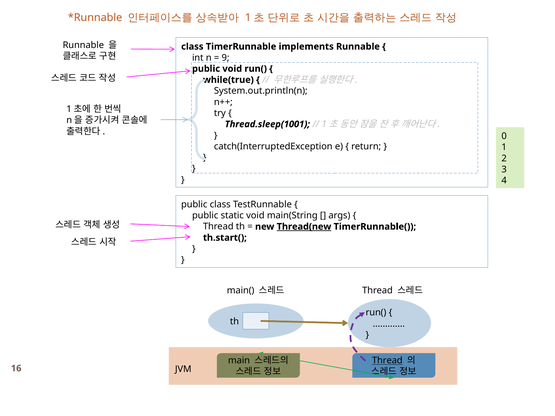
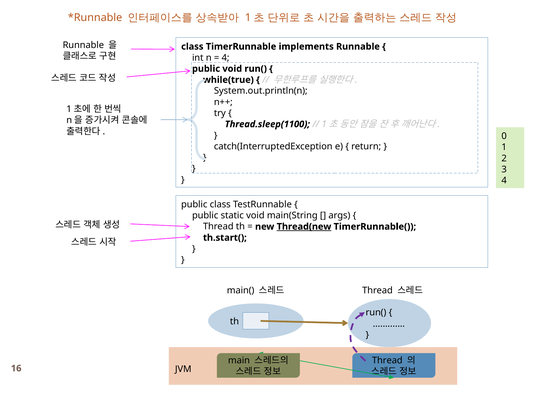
9: 9 -> 4 (226, 58)
Thread.sleep(1001: Thread.sleep(1001 -> Thread.sleep(1100 (267, 124)
Thread underline: present -> none (387, 361)
